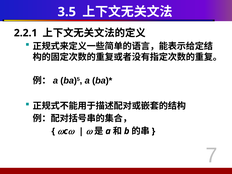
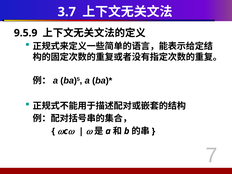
3.5: 3.5 -> 3.7 (67, 12)
2.2.1: 2.2.1 -> 9.5.9 (26, 33)
